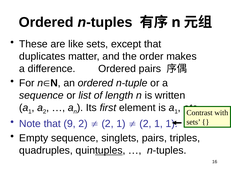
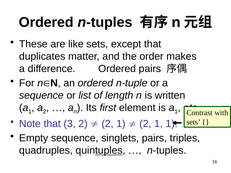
9: 9 -> 3 (70, 124)
